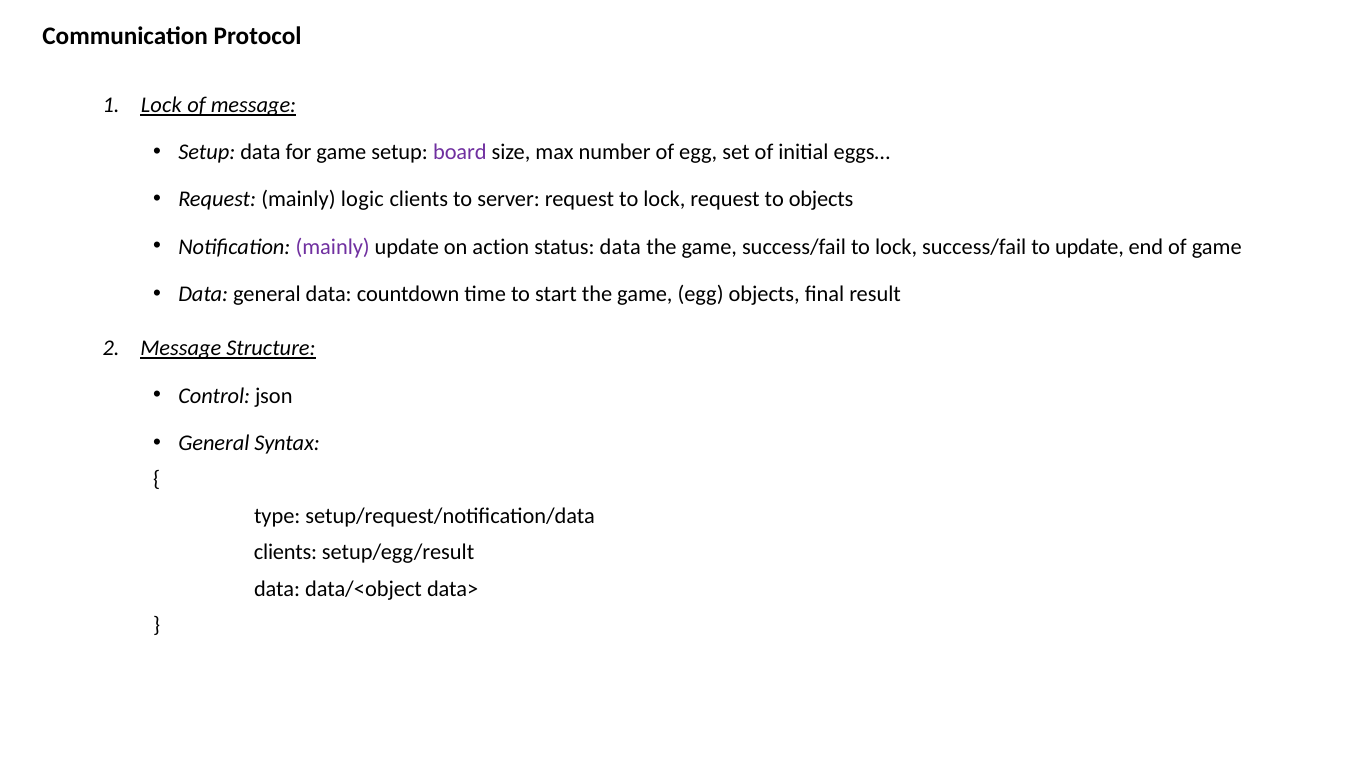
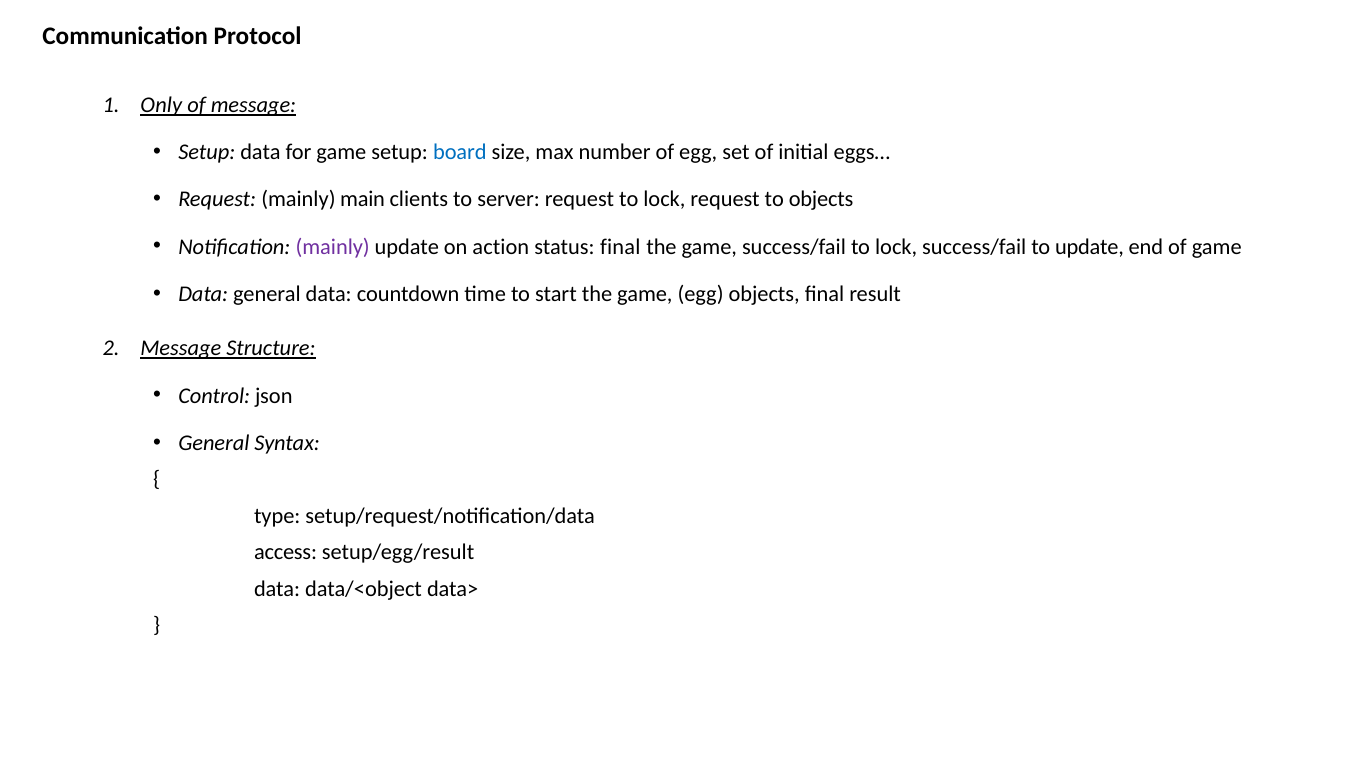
Lock: Lock -> Only (161, 105)
board colour: purple -> blue (460, 152)
logic: logic -> main (363, 200)
status data: data -> final (620, 247)
clients: clients -> access (286, 553)
